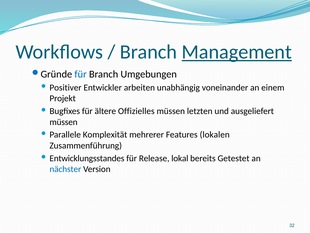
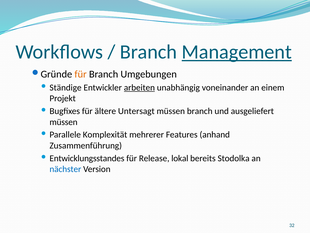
für colour: blue -> orange (81, 74)
Positiver: Positiver -> Ständige (66, 87)
arbeiten underline: none -> present (139, 87)
Offizielles: Offizielles -> Untersagt (136, 111)
müssen letzten: letzten -> branch (200, 111)
lokalen: lokalen -> anhand (215, 134)
Getestet: Getestet -> Stodolka (234, 158)
